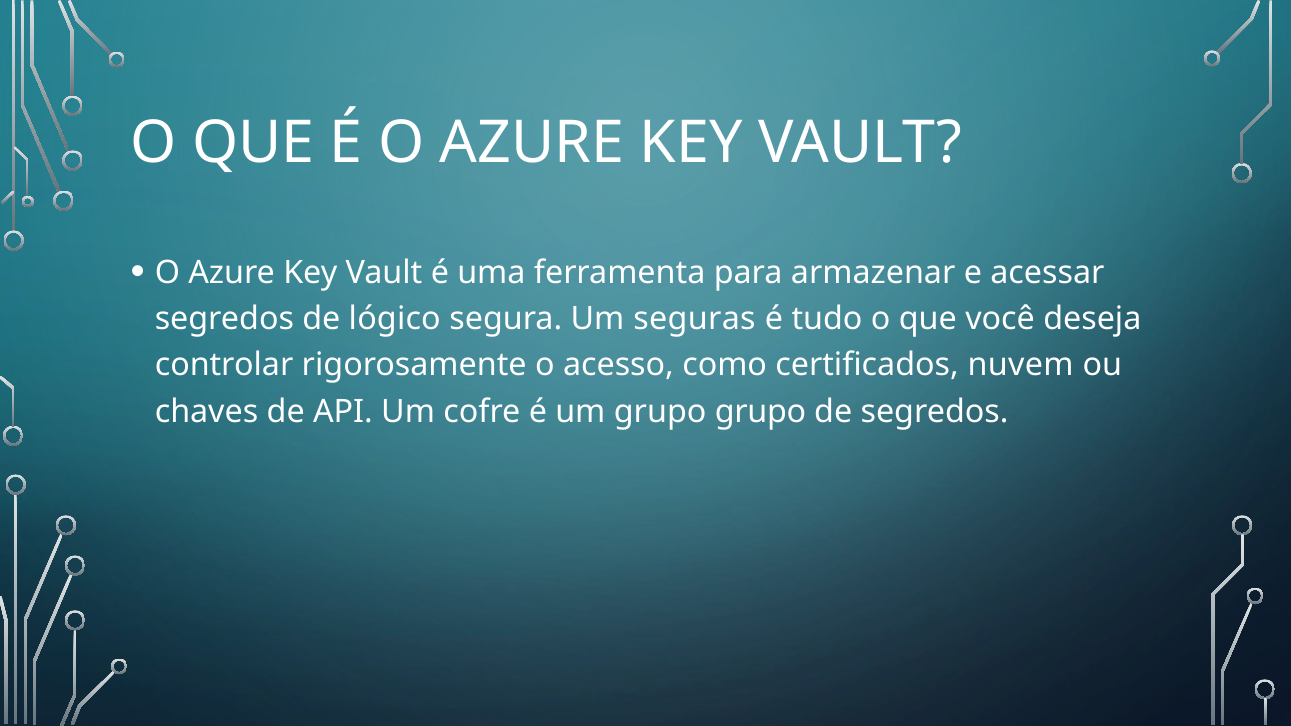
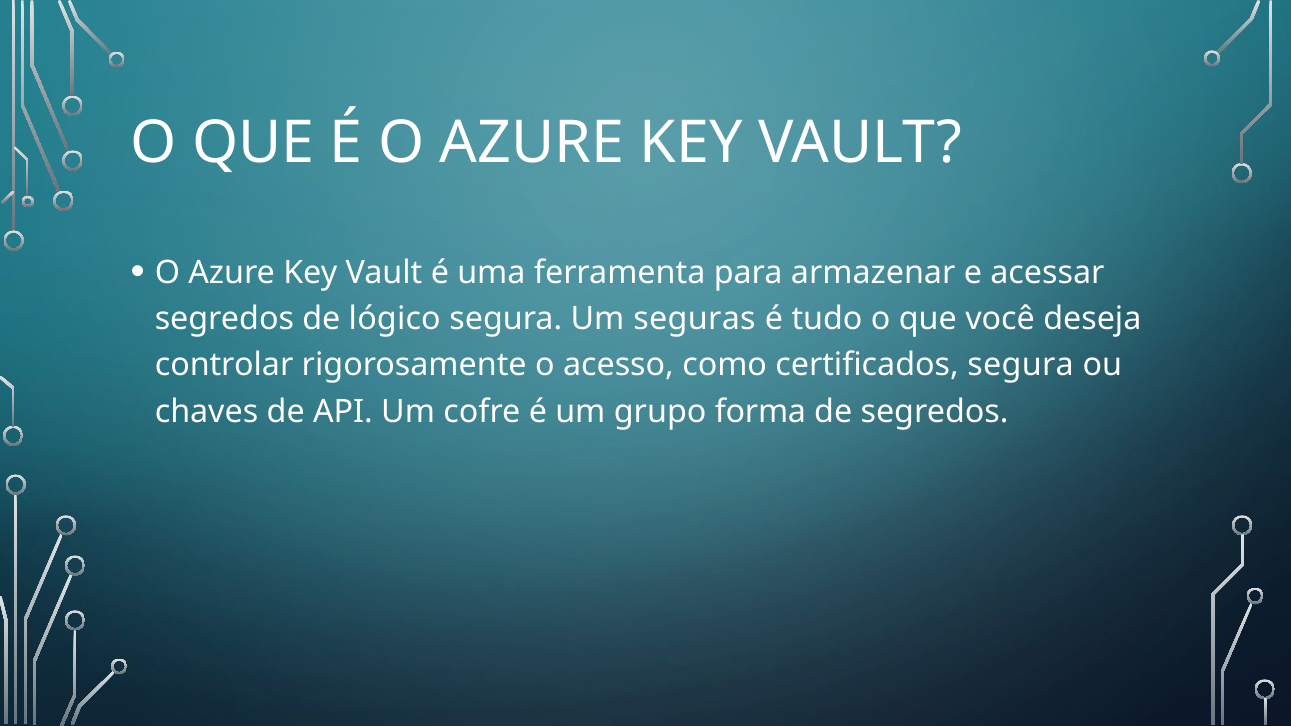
certificados nuvem: nuvem -> segura (1021, 365)
grupo grupo: grupo -> forma (760, 412)
